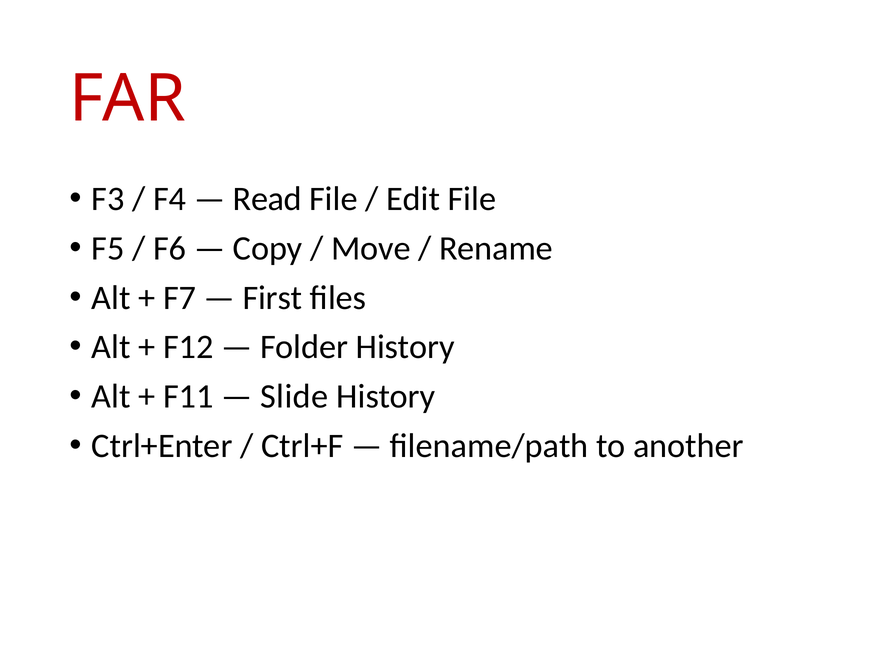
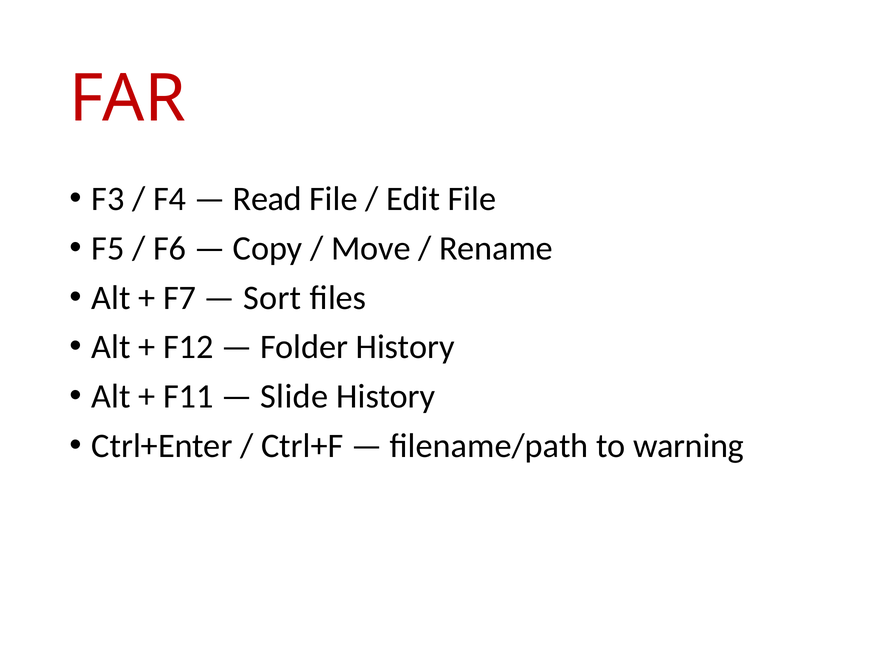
First: First -> Sort (272, 297)
another: another -> warning (689, 445)
